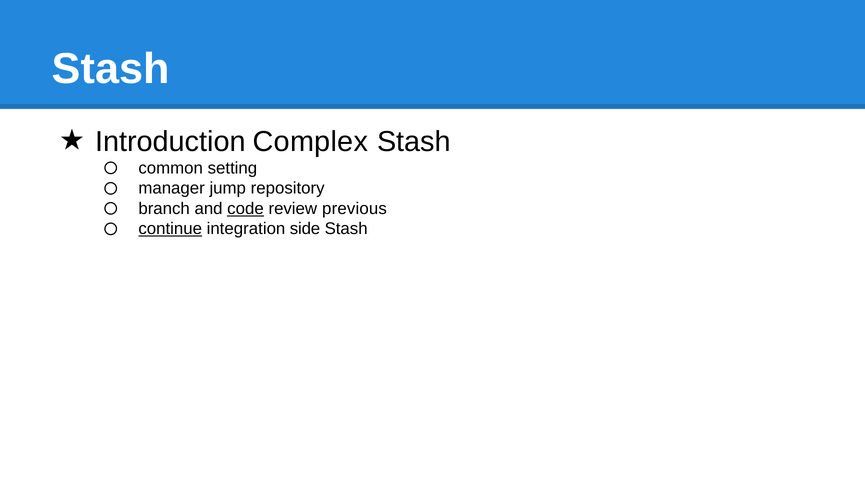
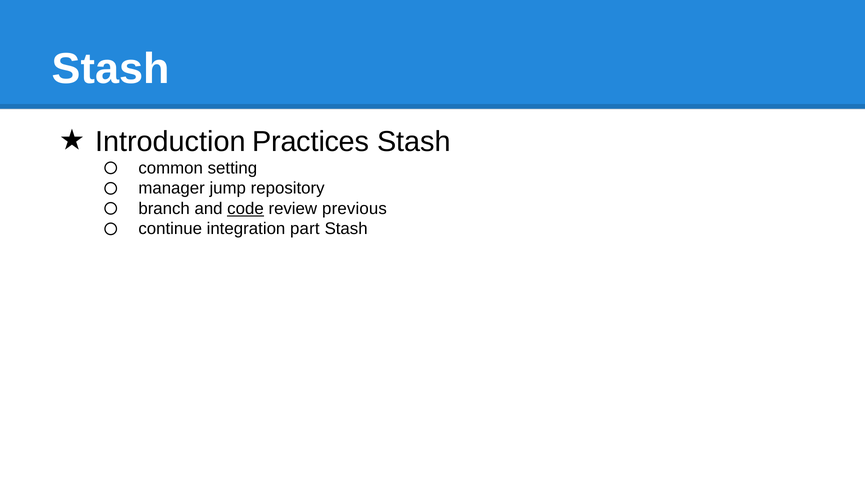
Complex: Complex -> Practices (311, 142)
continue underline: present -> none (170, 229)
side: side -> part (305, 229)
